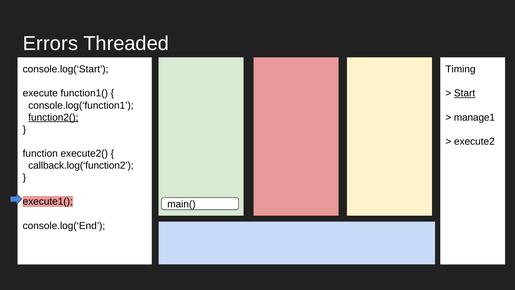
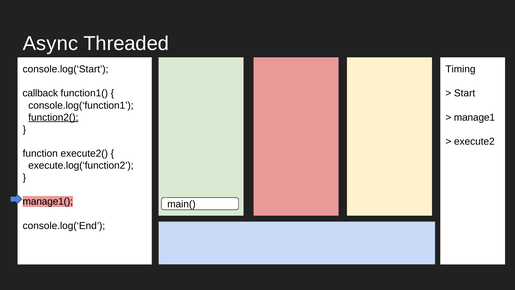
Errors: Errors -> Async (50, 44)
execute: execute -> callback (40, 93)
Start underline: present -> none (465, 93)
callback.log(‘function2: callback.log(‘function2 -> execute.log(‘function2 (81, 165)
execute1(: execute1( -> manage1( (48, 201)
